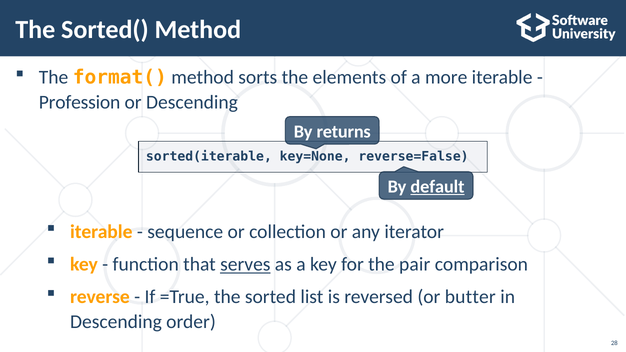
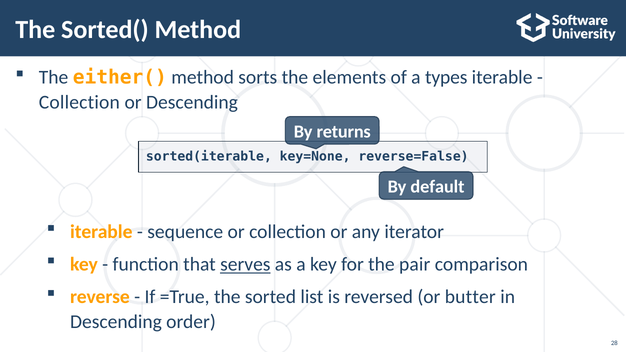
format(: format( -> either( (120, 78)
more: more -> types (446, 78)
Profession: Profession -> Collection (79, 102)
default underline: present -> none (437, 187)
